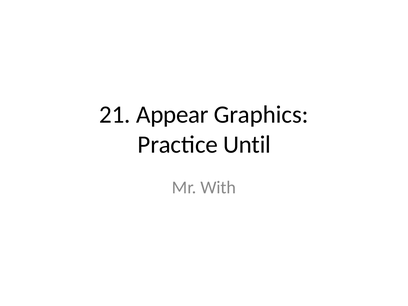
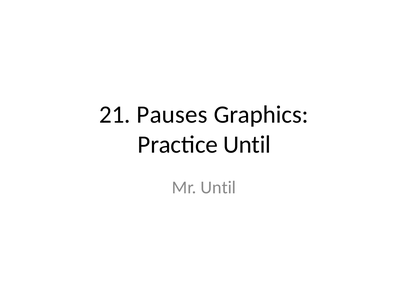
Appear: Appear -> Pauses (172, 115)
Mr With: With -> Until (218, 188)
